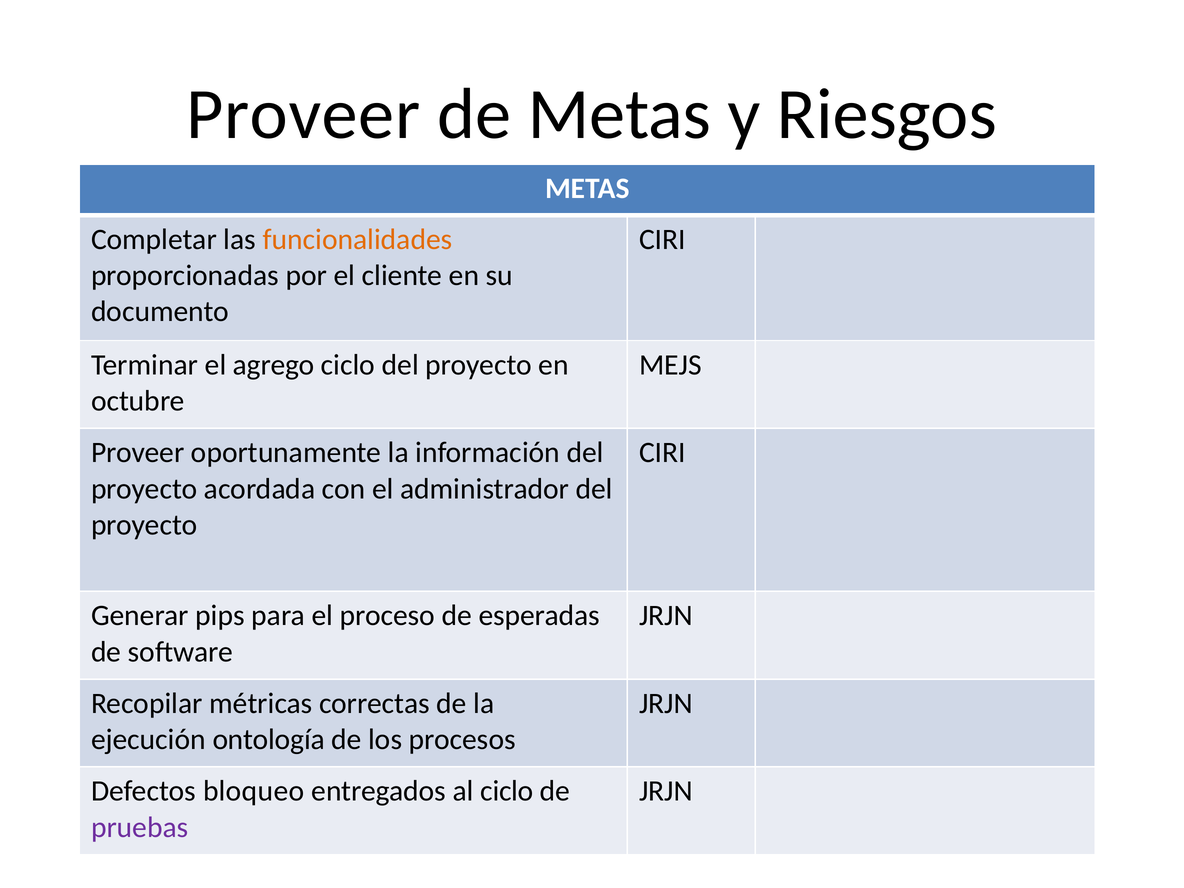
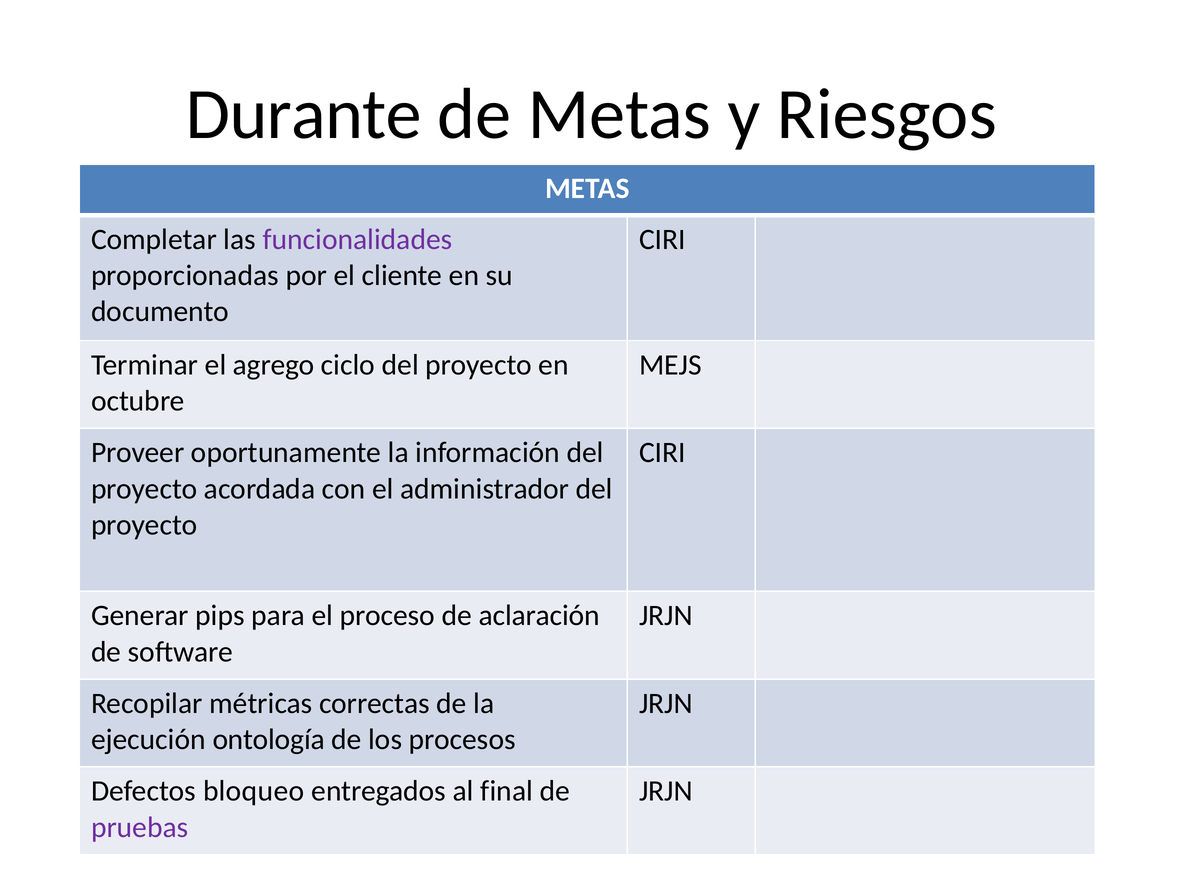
Proveer: Proveer -> Durante (304, 115)
funcionalidades colour: orange -> purple (358, 239)
esperadas: esperadas -> aclaración (539, 616)
al ciclo: ciclo -> final (507, 791)
